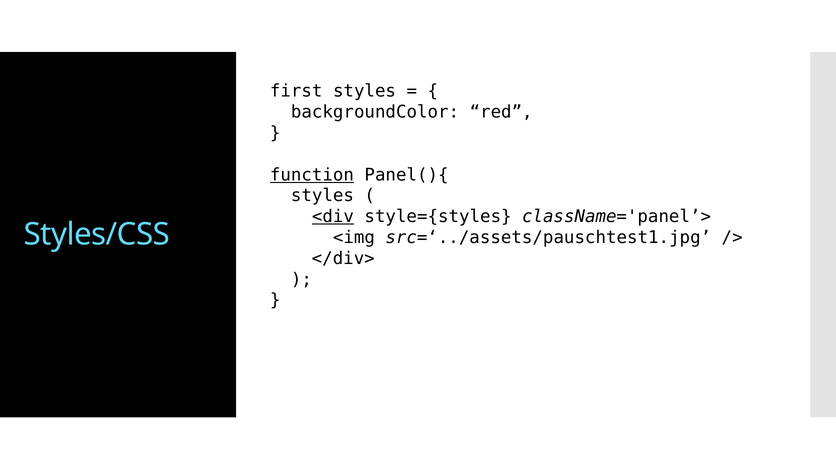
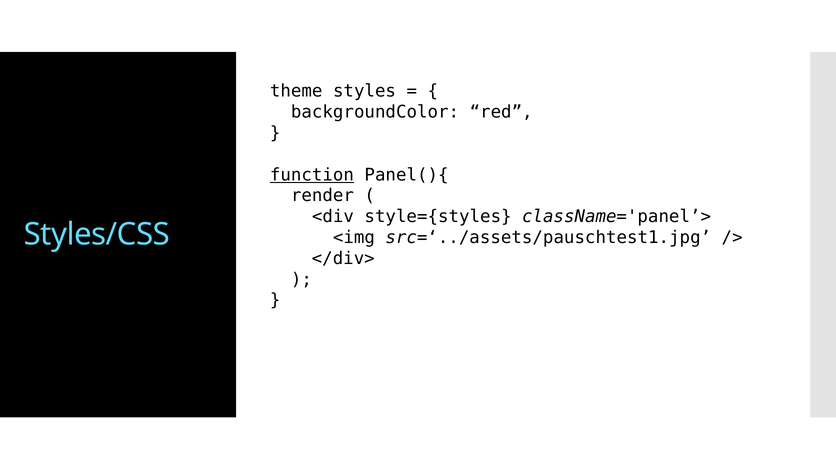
first: first -> theme (296, 91)
styles: styles -> render (322, 196)
<div underline: present -> none (333, 217)
